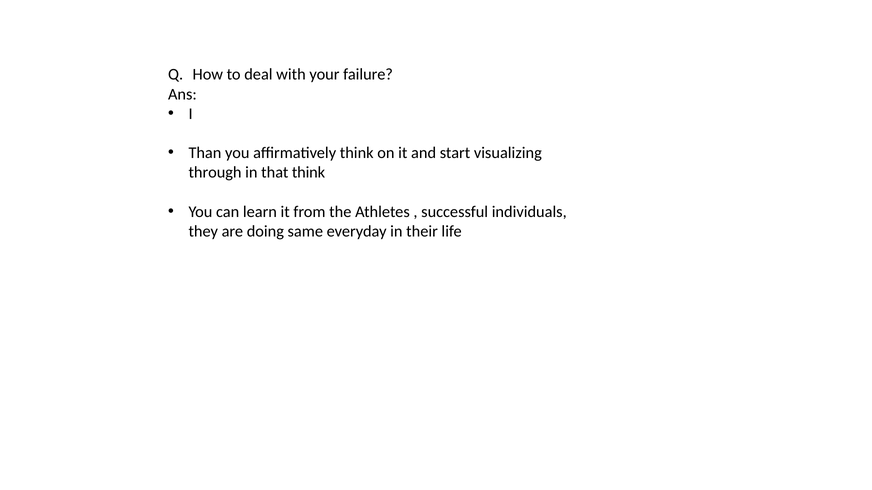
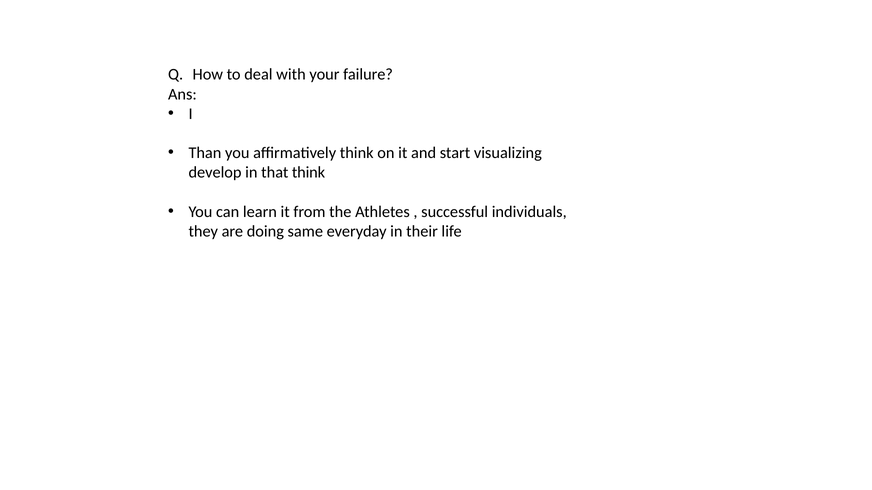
through: through -> develop (215, 173)
